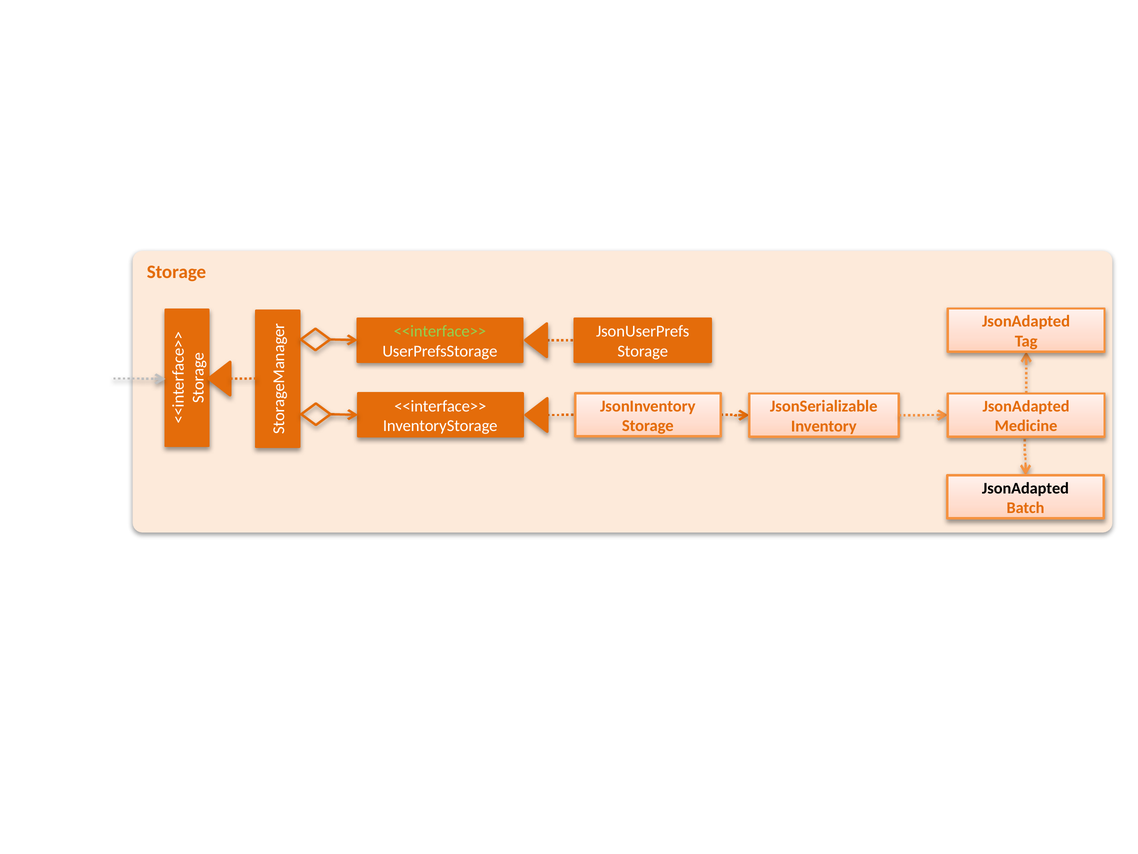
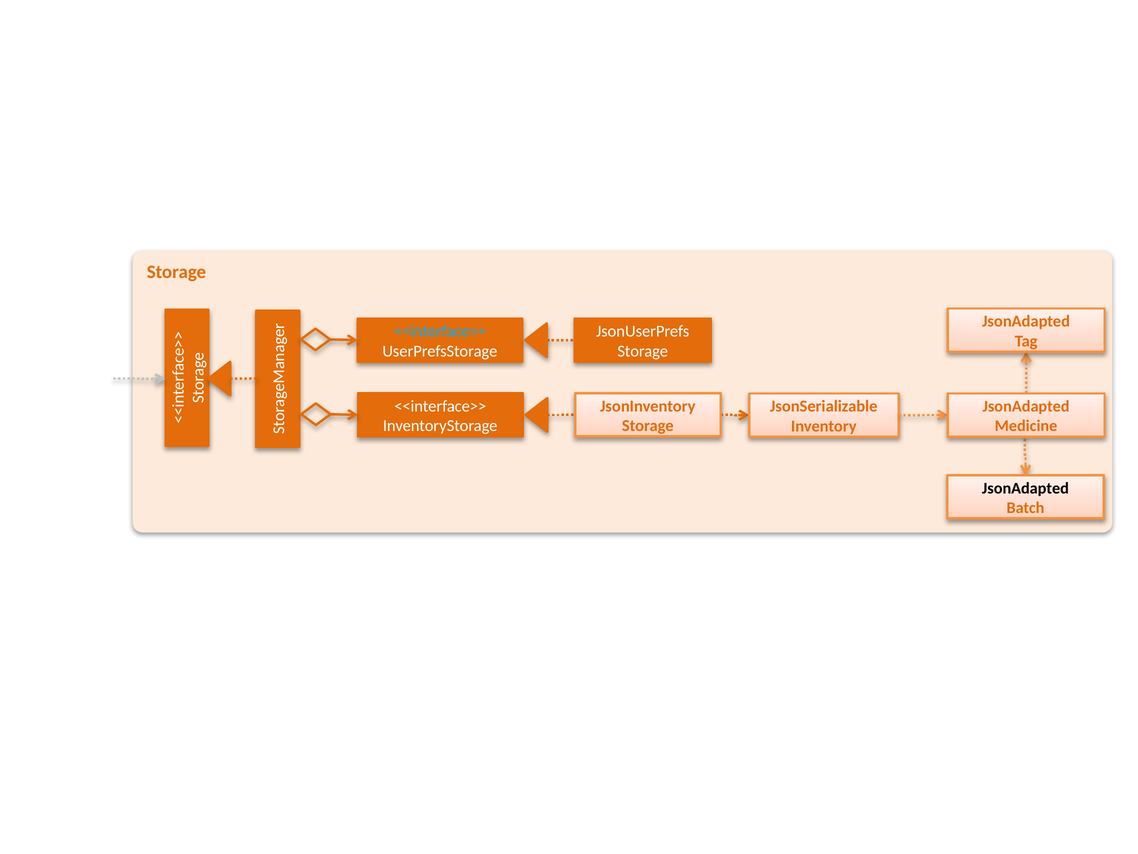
<<interface>> colour: light green -> light blue (440, 331)
